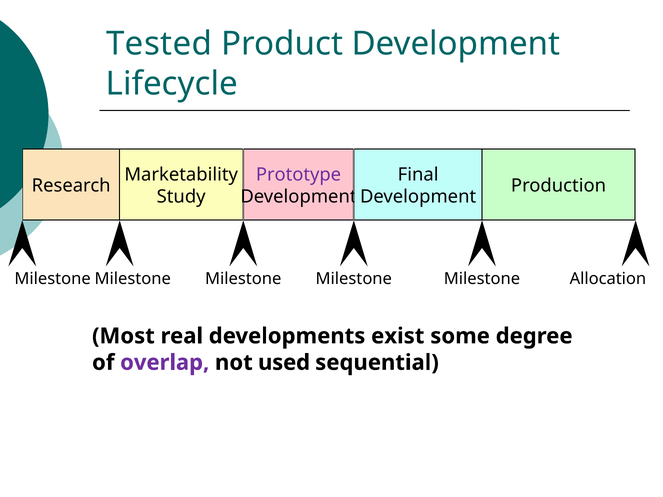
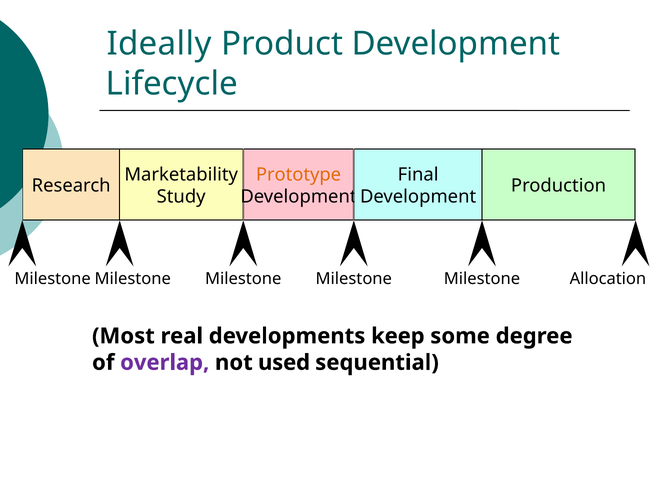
Tested: Tested -> Ideally (159, 44)
Prototype colour: purple -> orange (299, 175)
exist: exist -> keep (398, 336)
